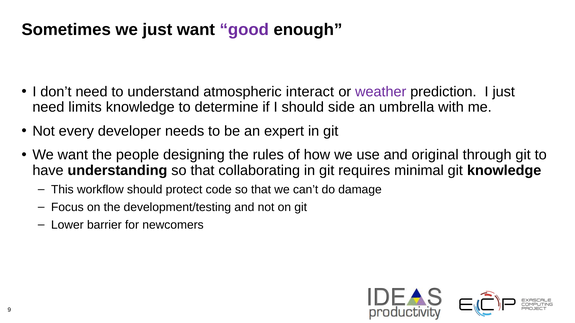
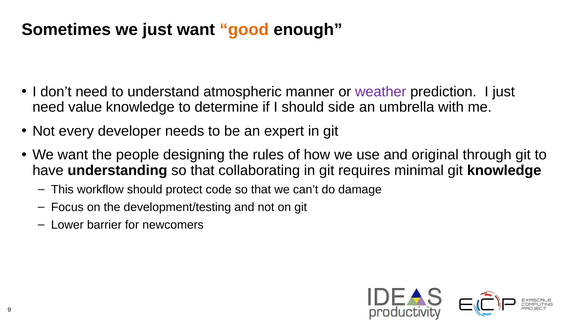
good colour: purple -> orange (244, 30)
interact: interact -> manner (310, 92)
limits: limits -> value (85, 107)
